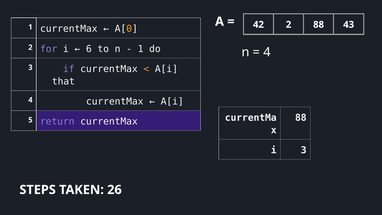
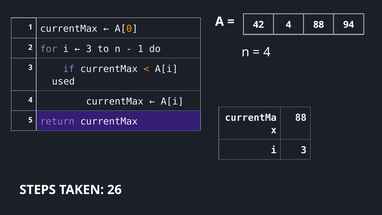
42 2: 2 -> 4 (289, 25)
43: 43 -> 94 (349, 25)
6: 6 -> 3 (89, 49)
that: that -> used (63, 81)
